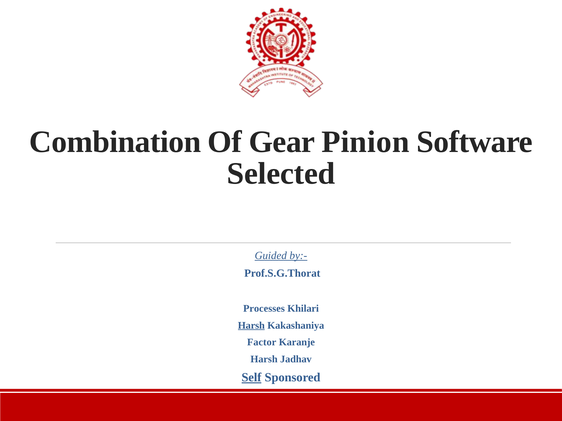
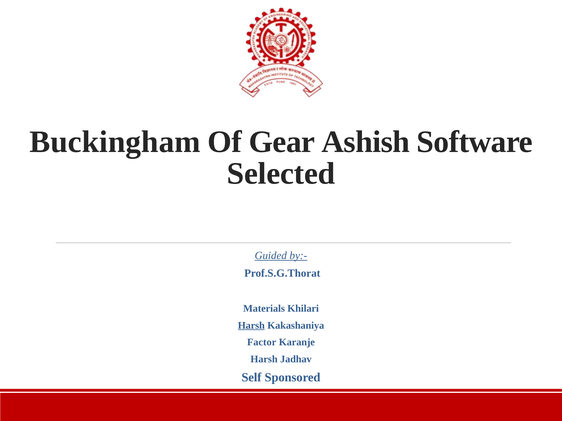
Combination: Combination -> Buckingham (115, 142)
Pinion: Pinion -> Ashish (366, 142)
Processes: Processes -> Materials (264, 309)
Self underline: present -> none (251, 378)
